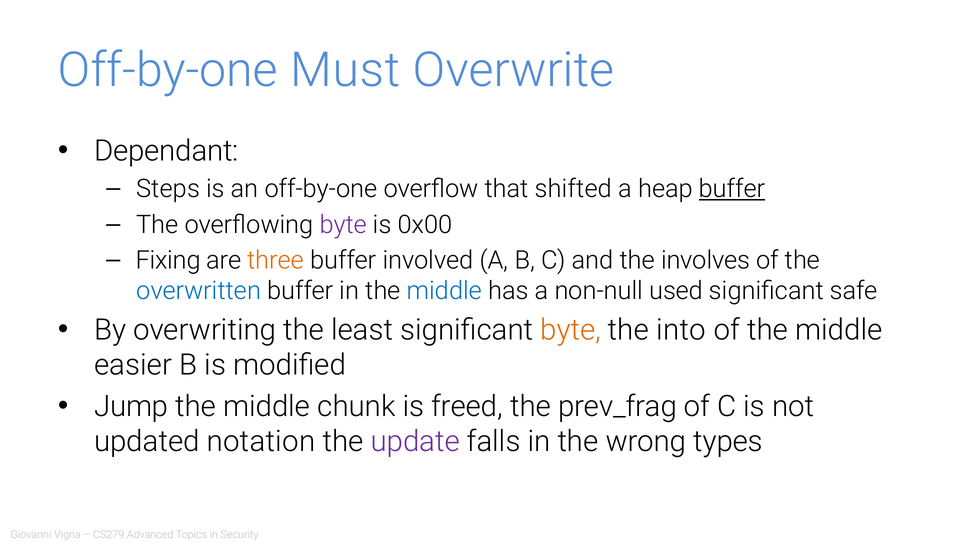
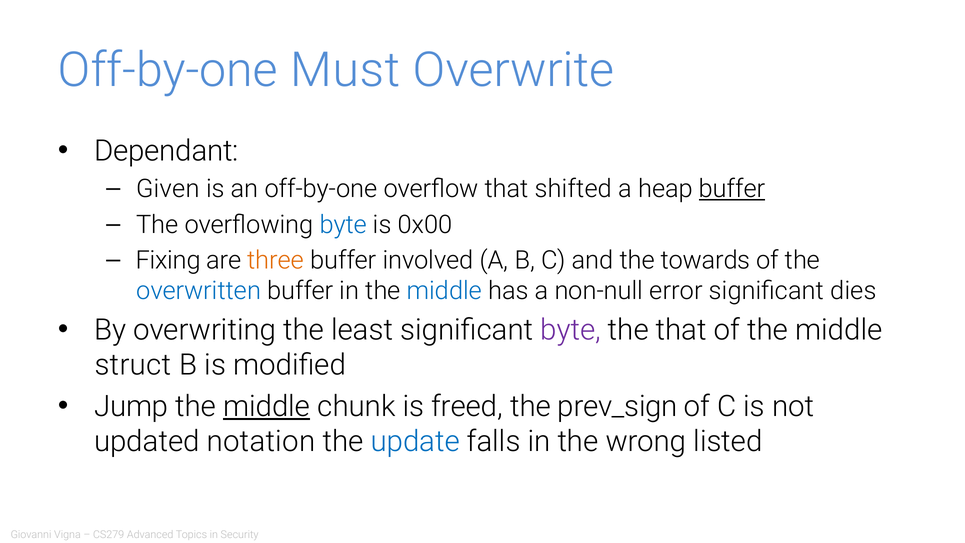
Steps: Steps -> Given (168, 189)
byte colour: purple -> blue (343, 225)
involves: involves -> towards (706, 260)
used: used -> error (676, 291)
safe: safe -> dies (853, 291)
byte colour: orange -> purple (571, 330)
the into: into -> that (681, 330)
easier: easier -> struct (133, 365)
middle underline: none -> present (267, 406)
prev_frag: prev_frag -> prev_sign (618, 406)
update colour: purple -> blue (415, 442)
types: types -> listed (728, 442)
